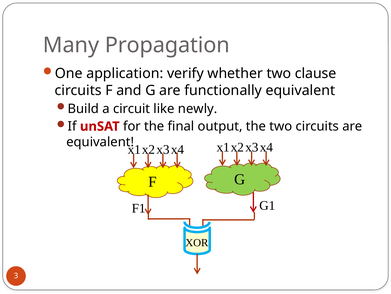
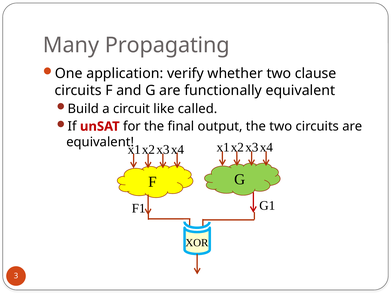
Propagation: Propagation -> Propagating (167, 45)
newly: newly -> called (198, 108)
